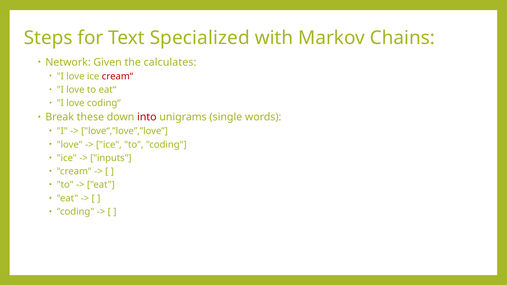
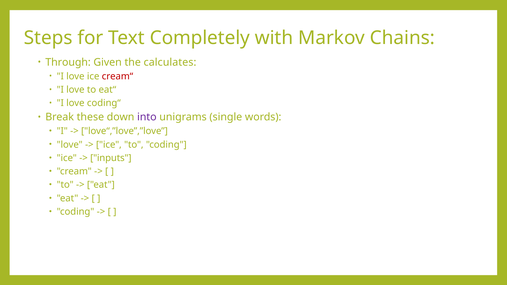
Specialized: Specialized -> Completely (200, 38)
Network: Network -> Through (68, 62)
into colour: red -> purple (147, 117)
